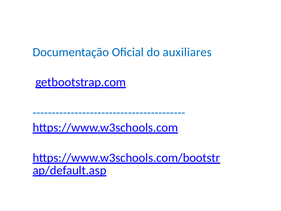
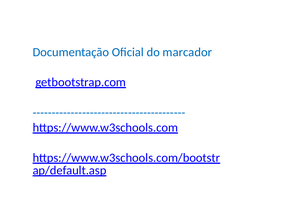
auxiliares: auxiliares -> marcador (187, 52)
